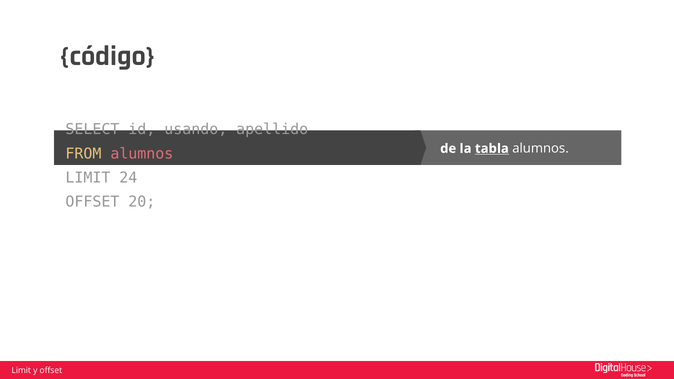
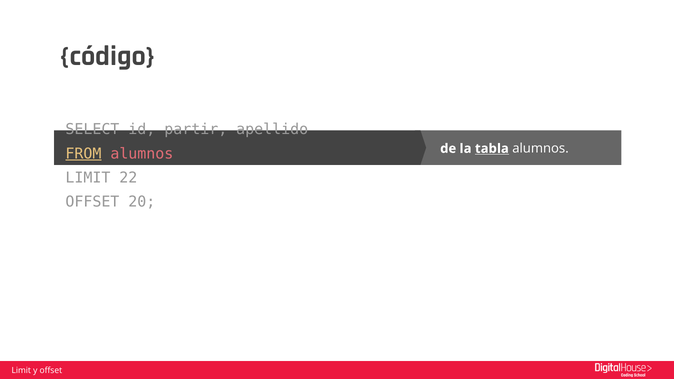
usando: usando -> partir (196, 129)
FROM underline: none -> present (83, 154)
24: 24 -> 22 (128, 178)
